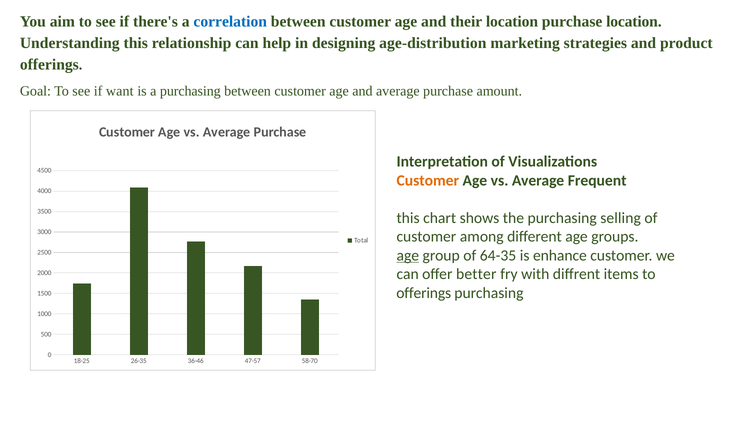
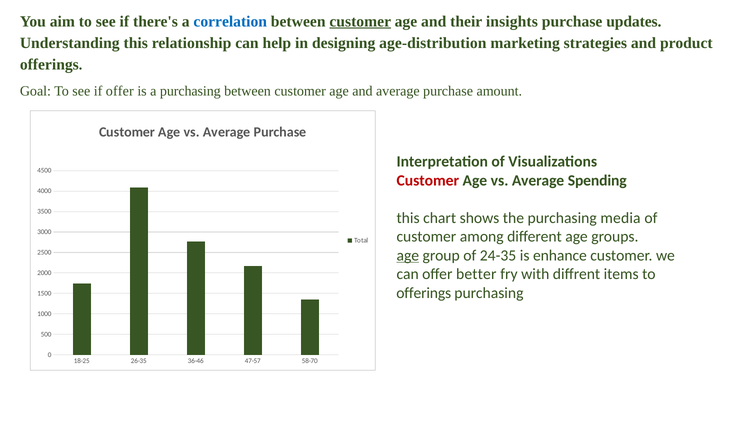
customer underline: none -> present (360, 21)
their location: location -> insights (512, 21)
purchase location: location -> updates (634, 21)
if want: want -> offer (120, 91)
Customer colour: orange -> red (428, 180)
Frequent: Frequent -> Spending (597, 180)
selling: selling -> media (621, 218)
64-35: 64-35 -> 24-35 (498, 255)
